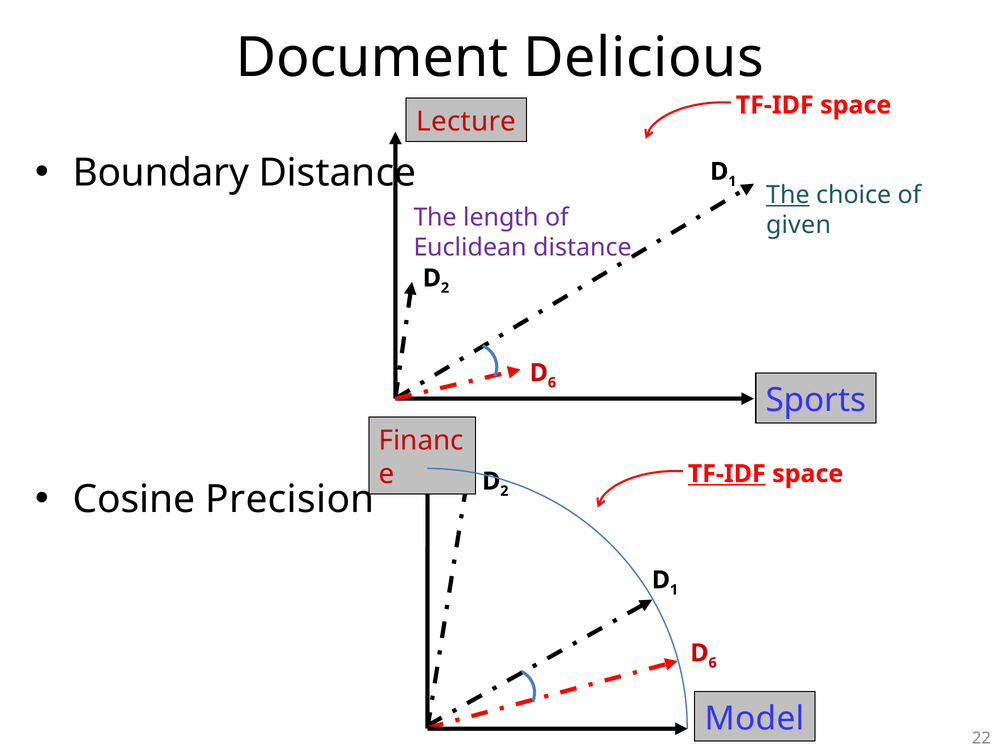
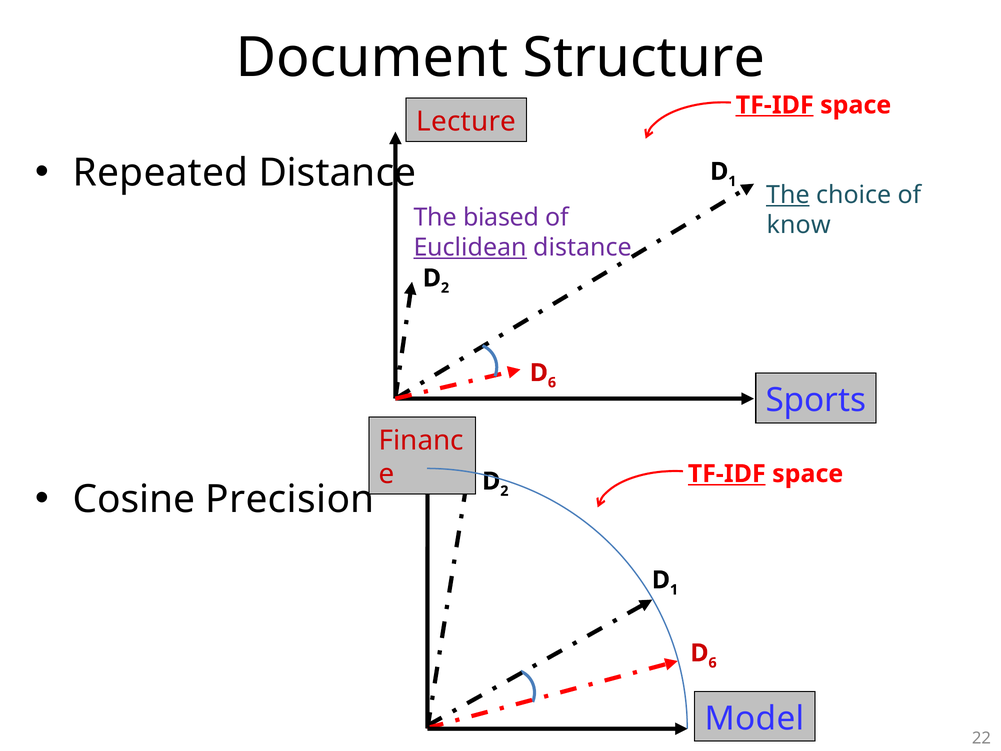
Delicious: Delicious -> Structure (644, 58)
TF-IDF underline: none -> present (775, 105)
Boundary: Boundary -> Repeated (160, 173)
length: length -> biased (501, 217)
given: given -> know (799, 225)
Euclidean underline: none -> present (470, 247)
